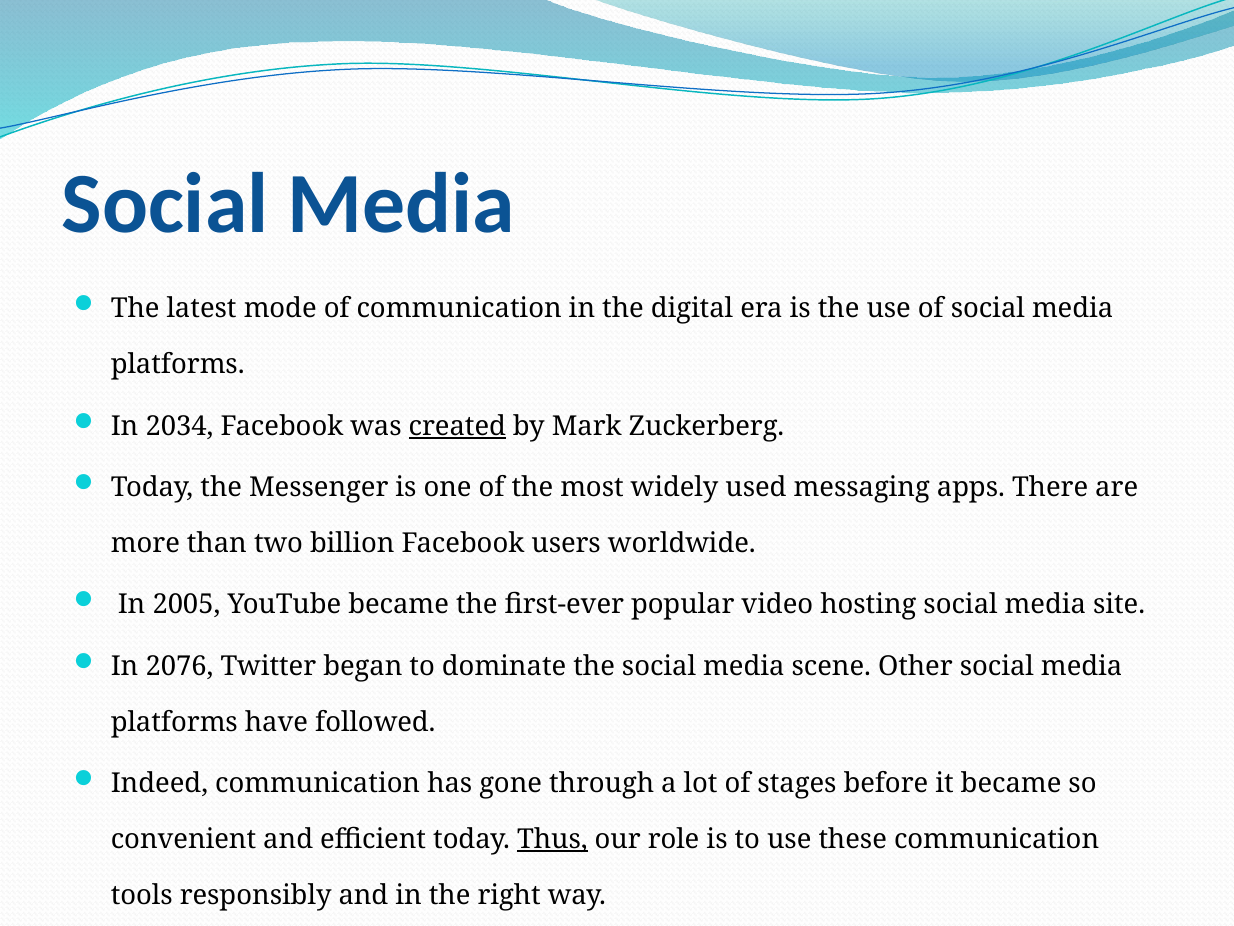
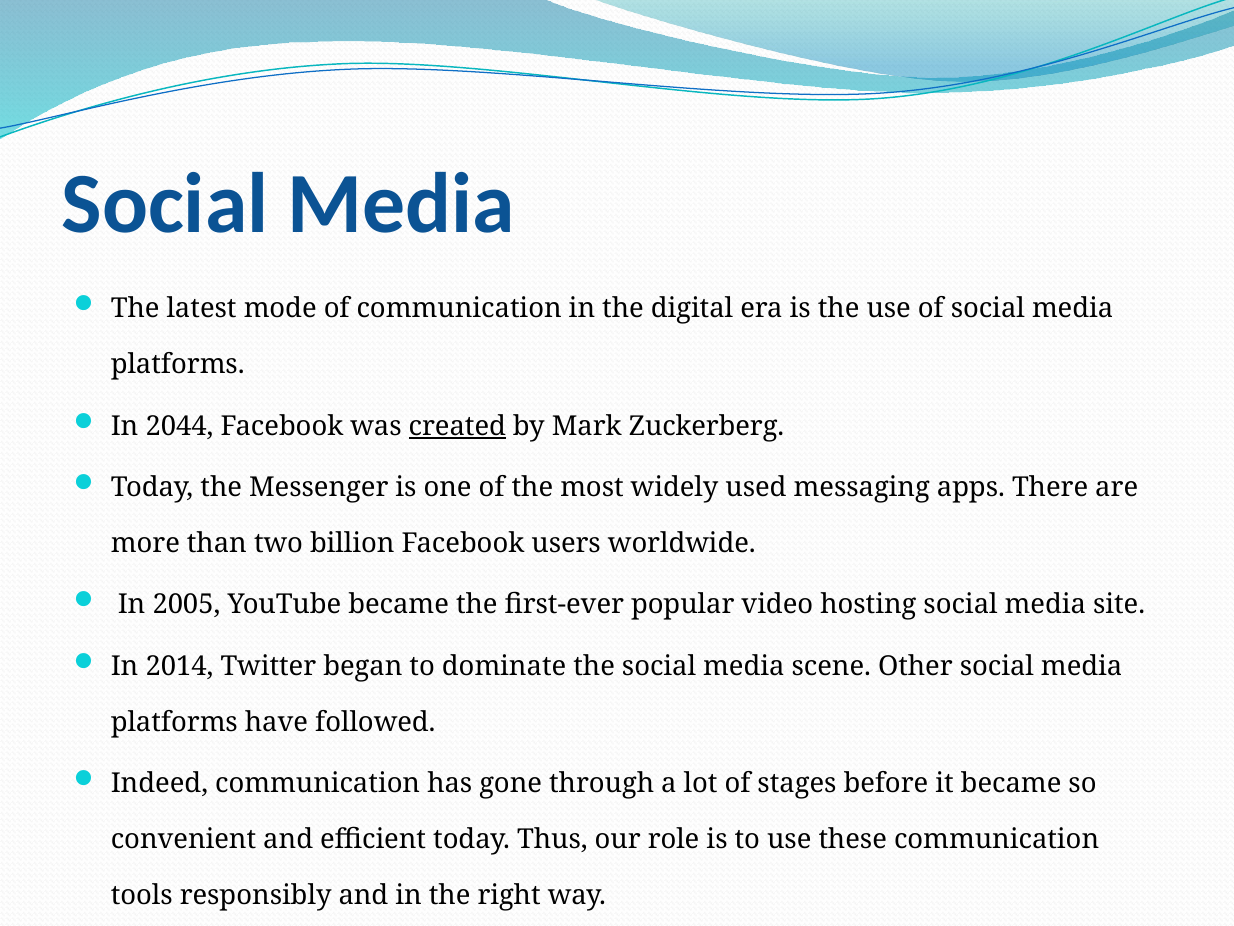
2034: 2034 -> 2044 (180, 426)
2076: 2076 -> 2014 (180, 666)
Thus underline: present -> none (552, 839)
